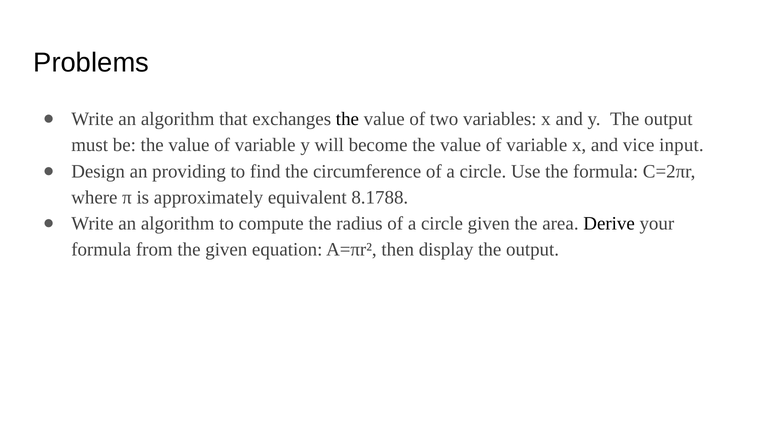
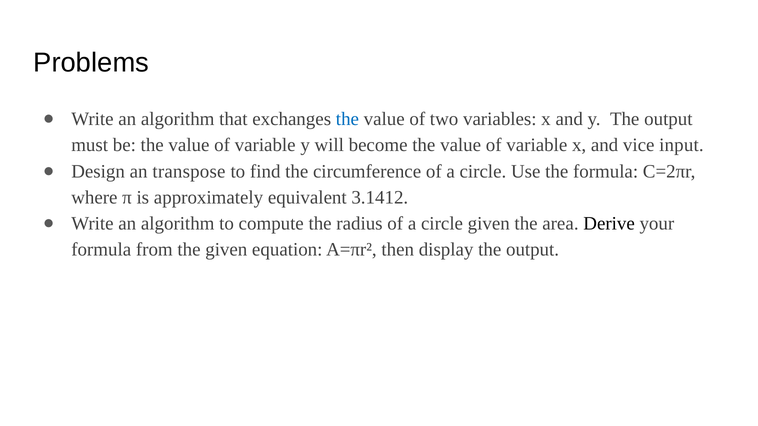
the colour: black -> blue (347, 119)
providing: providing -> transpose (189, 171)
8.1788: 8.1788 -> 3.1412 (380, 198)
